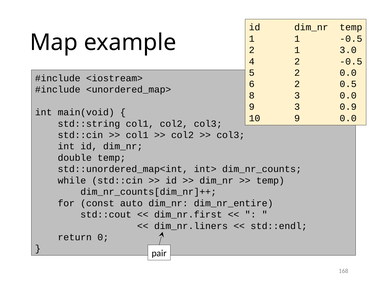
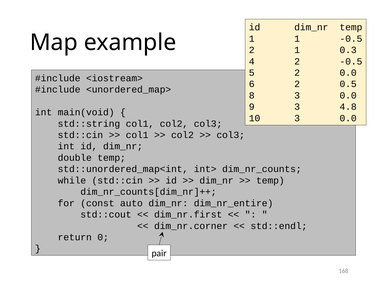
3.0: 3.0 -> 0.3 (348, 50)
0.9: 0.9 -> 4.8 (348, 107)
10 9: 9 -> 3 (297, 118)
dim_nr.liners: dim_nr.liners -> dim_nr.corner (191, 225)
